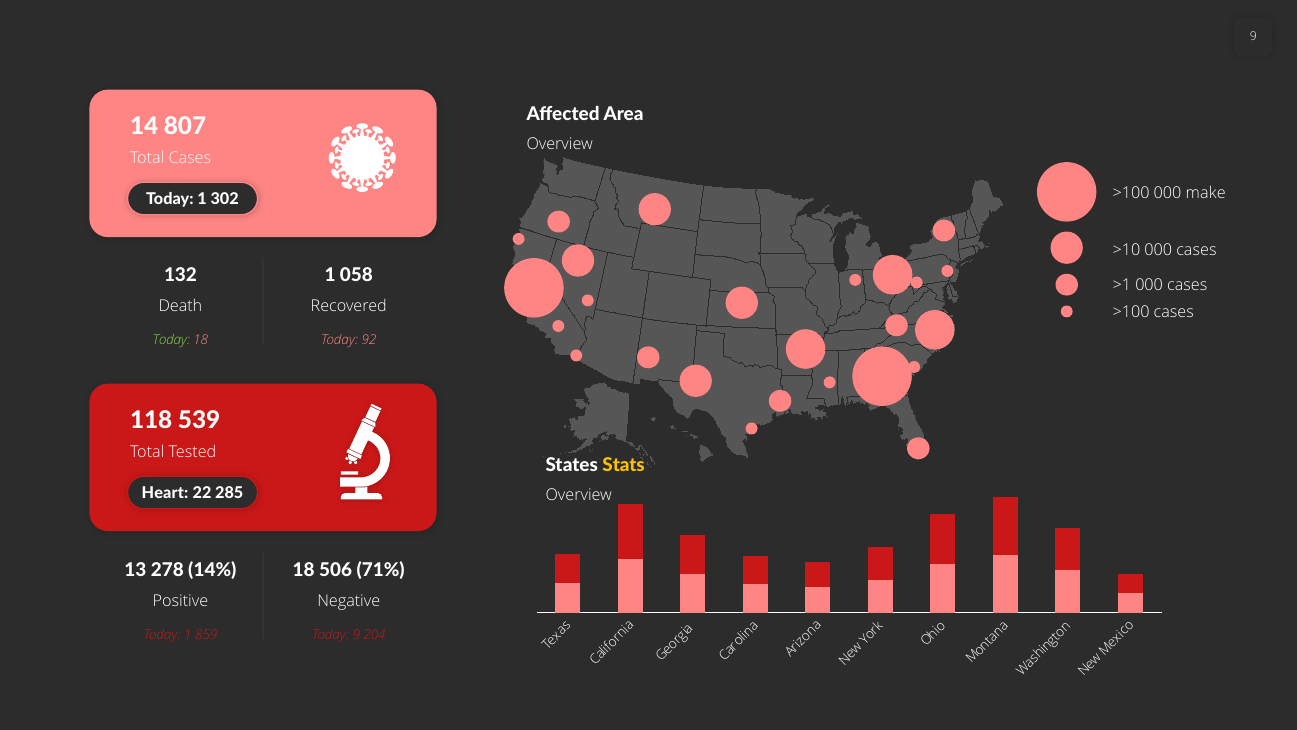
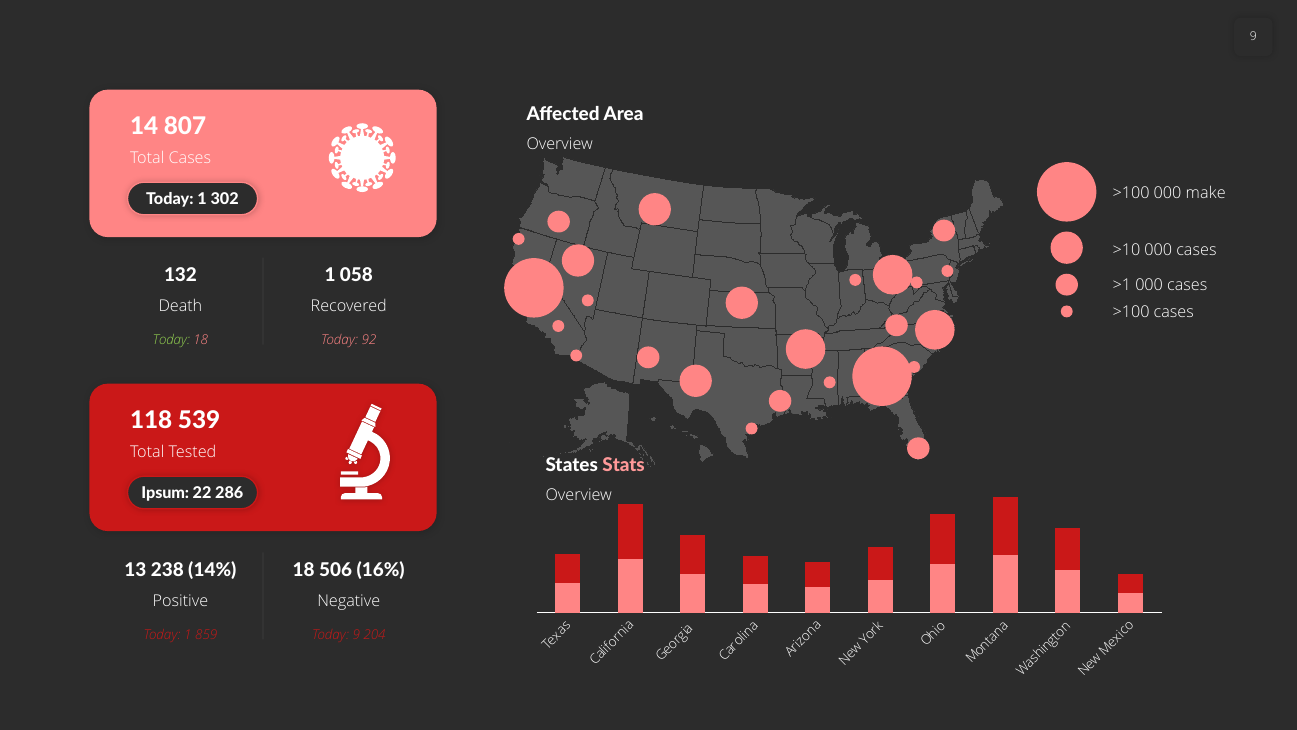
Stats colour: yellow -> pink (624, 465)
Heart: Heart -> Ipsum (165, 493)
285: 285 -> 286 (229, 493)
278: 278 -> 238 (167, 570)
71%: 71% -> 16% (381, 570)
